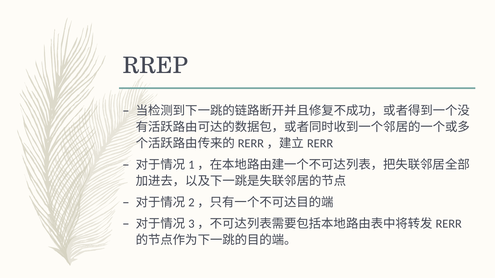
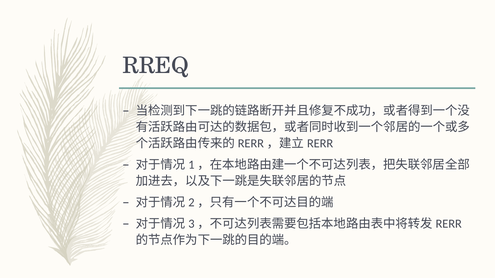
RREP: RREP -> RREQ (156, 66)
